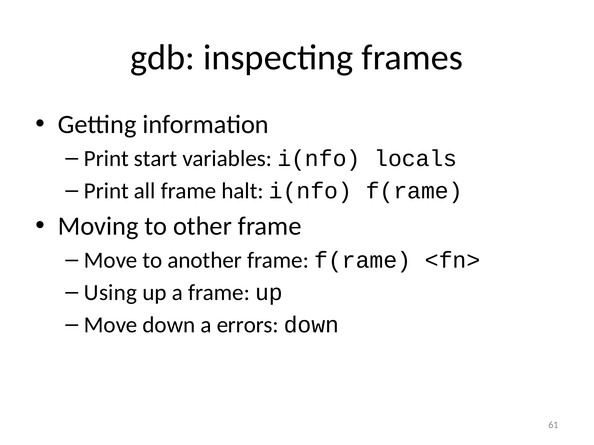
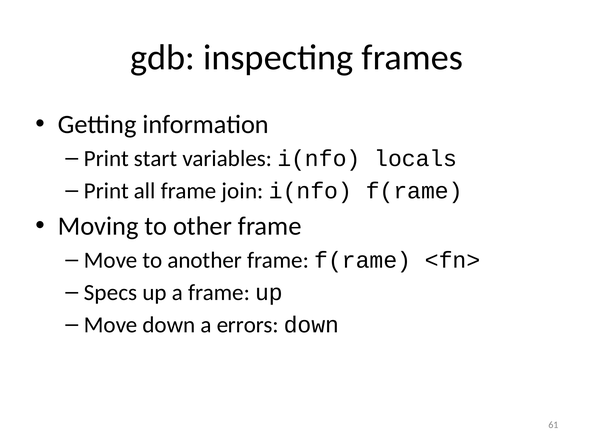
halt: halt -> join (243, 191)
Using: Using -> Specs (111, 293)
